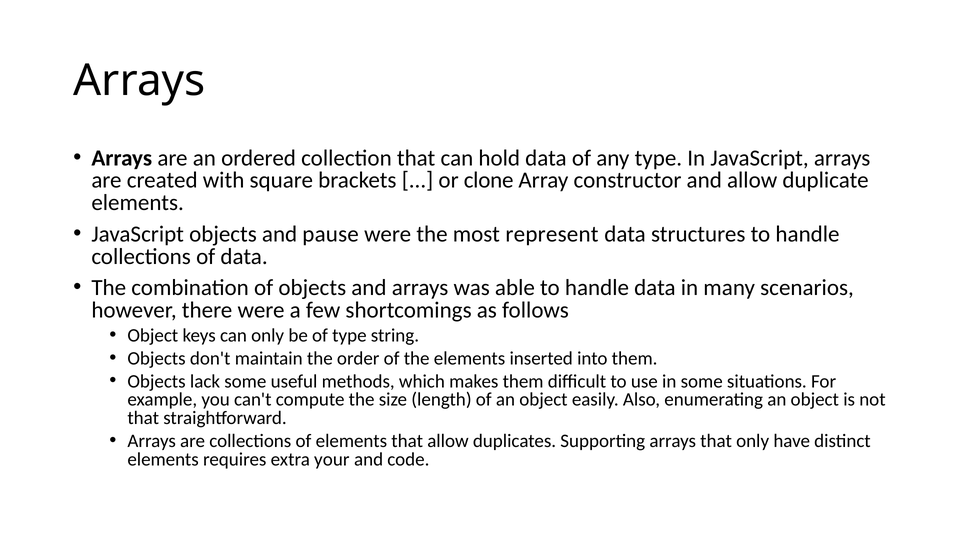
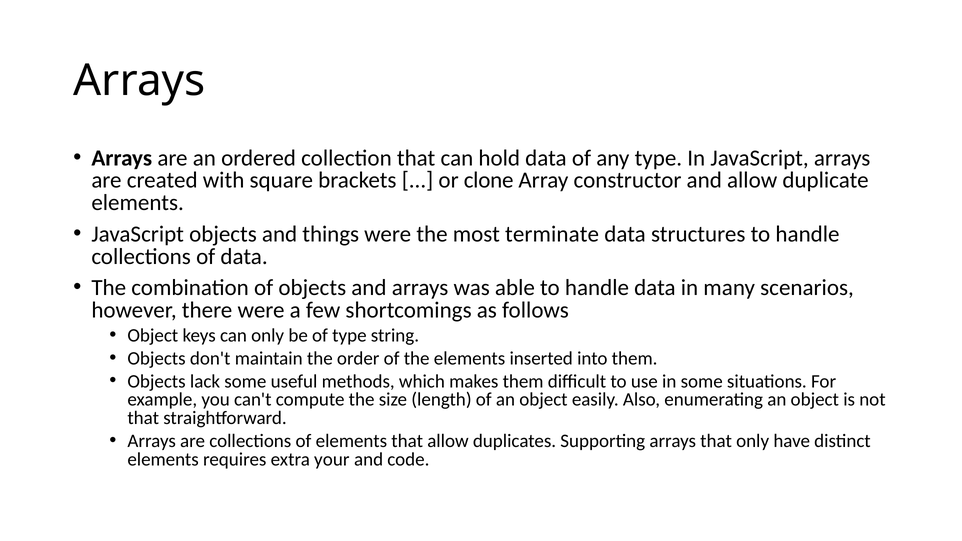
pause: pause -> things (331, 234)
represent: represent -> terminate (552, 234)
